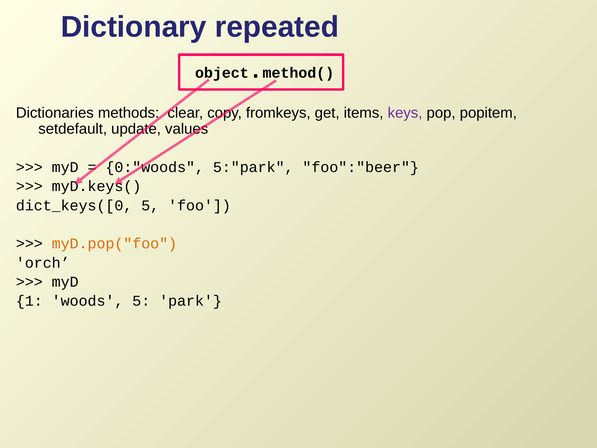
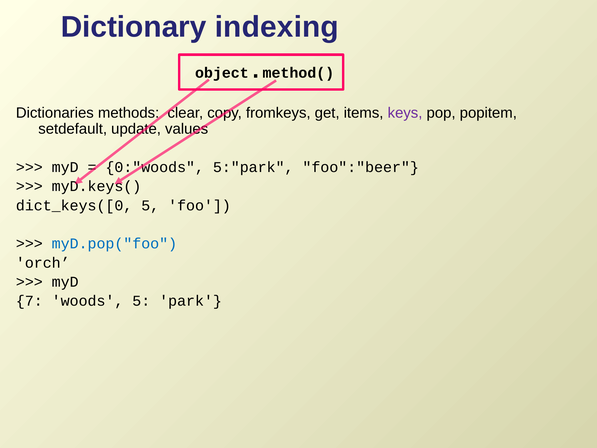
repeated: repeated -> indexing (277, 27)
myD.pop("foo colour: orange -> blue (114, 244)
1: 1 -> 7 (29, 301)
